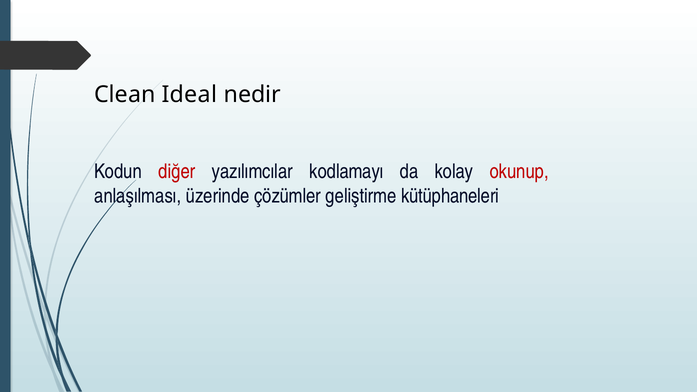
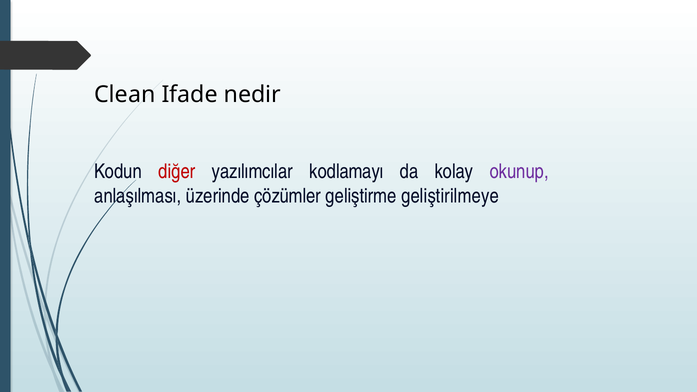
Ideal: Ideal -> Ifade (190, 94)
okunup colour: red -> purple (519, 171)
kütüphaneleri: kütüphaneleri -> geliştirilmeye (450, 196)
